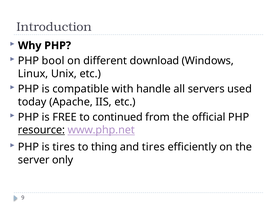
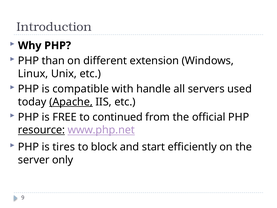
bool: bool -> than (53, 61)
download: download -> extension (154, 61)
Apache underline: none -> present (71, 102)
thing: thing -> block (104, 147)
and tires: tires -> start (153, 147)
